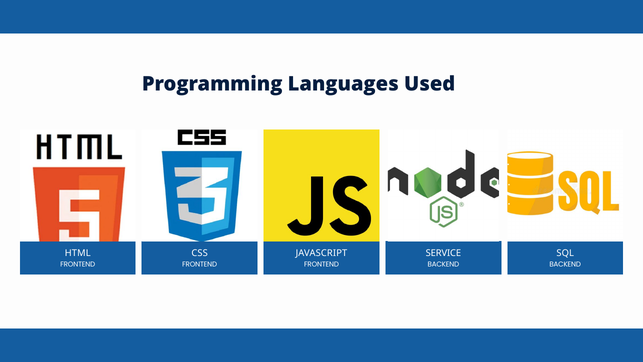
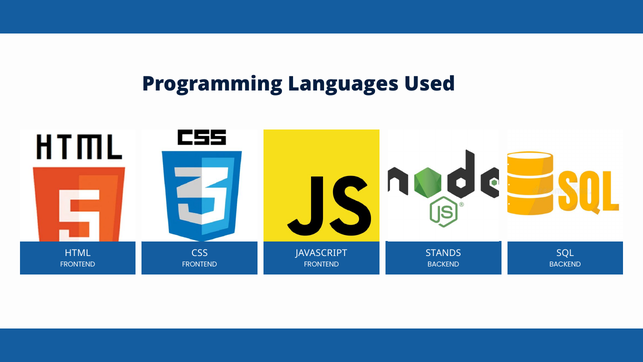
SERVICE: SERVICE -> STANDS (443, 253)
